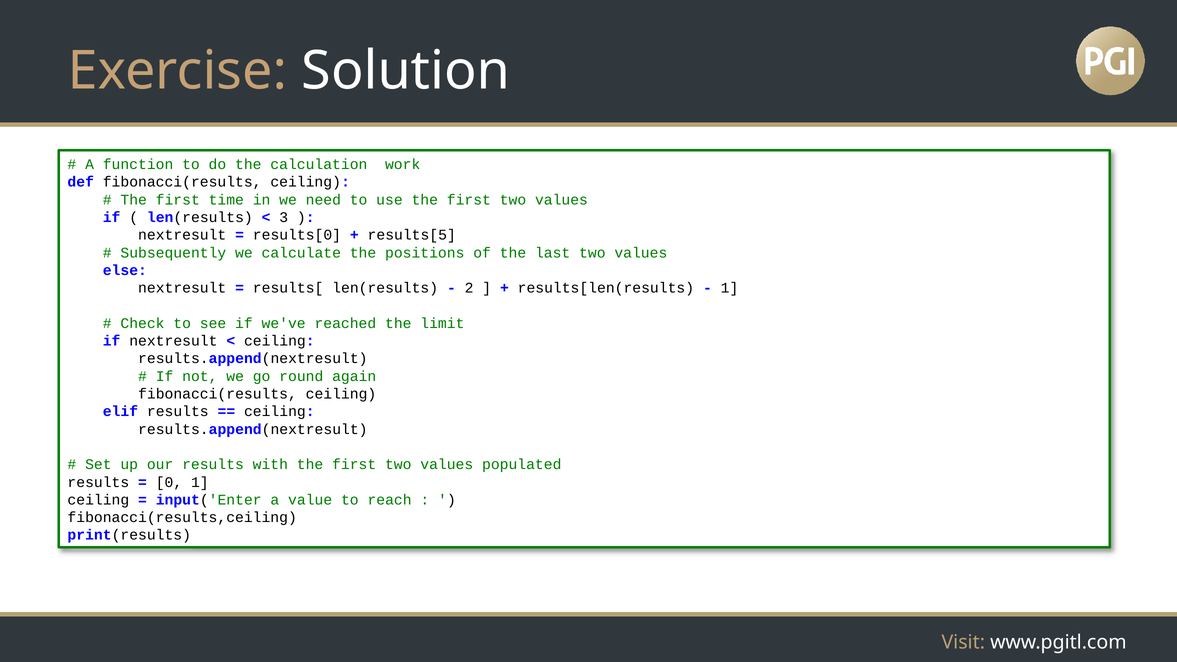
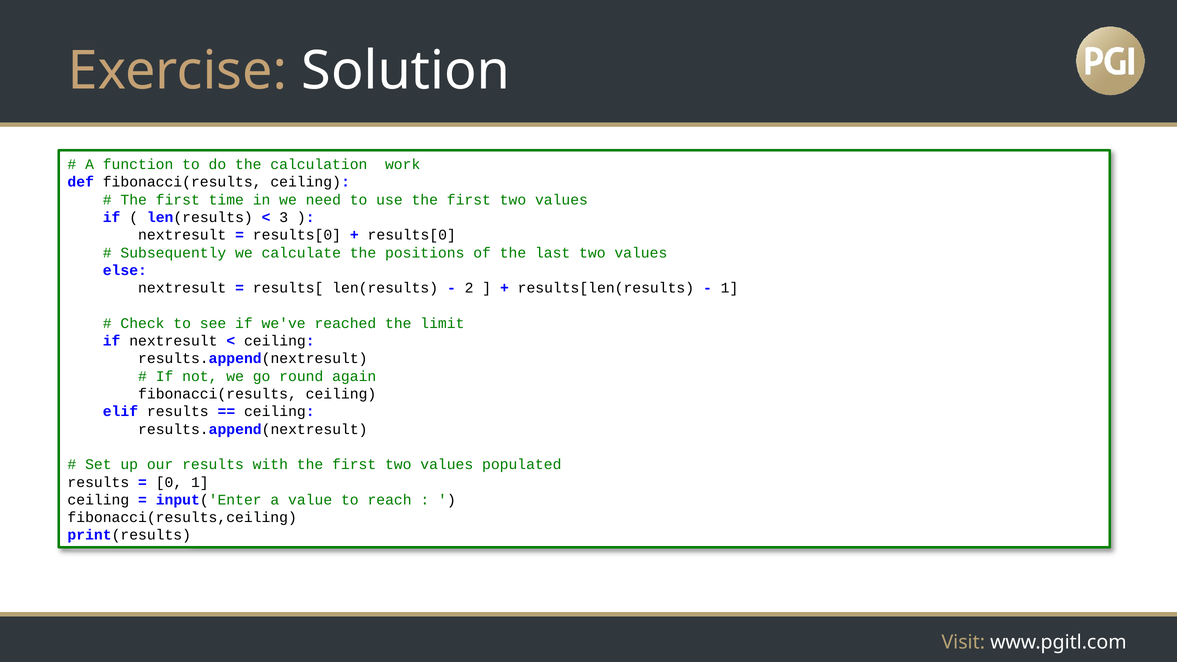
results[5: results[5 -> results[0 (412, 235)
